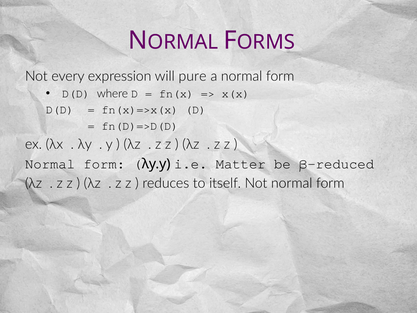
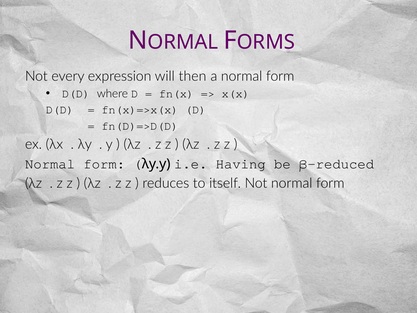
pure: pure -> then (192, 76)
Matter: Matter -> Having (241, 164)
